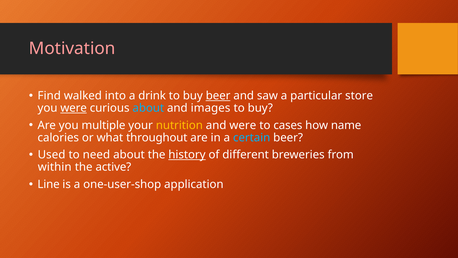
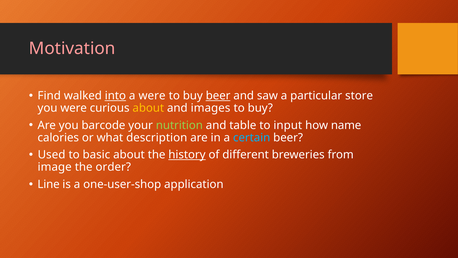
into underline: none -> present (115, 96)
a drink: drink -> were (152, 96)
were underline: present -> none (74, 108)
about colour: light blue -> yellow (148, 108)
multiple: multiple -> barcode (103, 125)
nutrition colour: yellow -> light green (179, 125)
and were: were -> table (243, 125)
cases: cases -> input (288, 125)
throughout: throughout -> description (157, 137)
need: need -> basic (96, 155)
within: within -> image (55, 167)
active: active -> order (113, 167)
